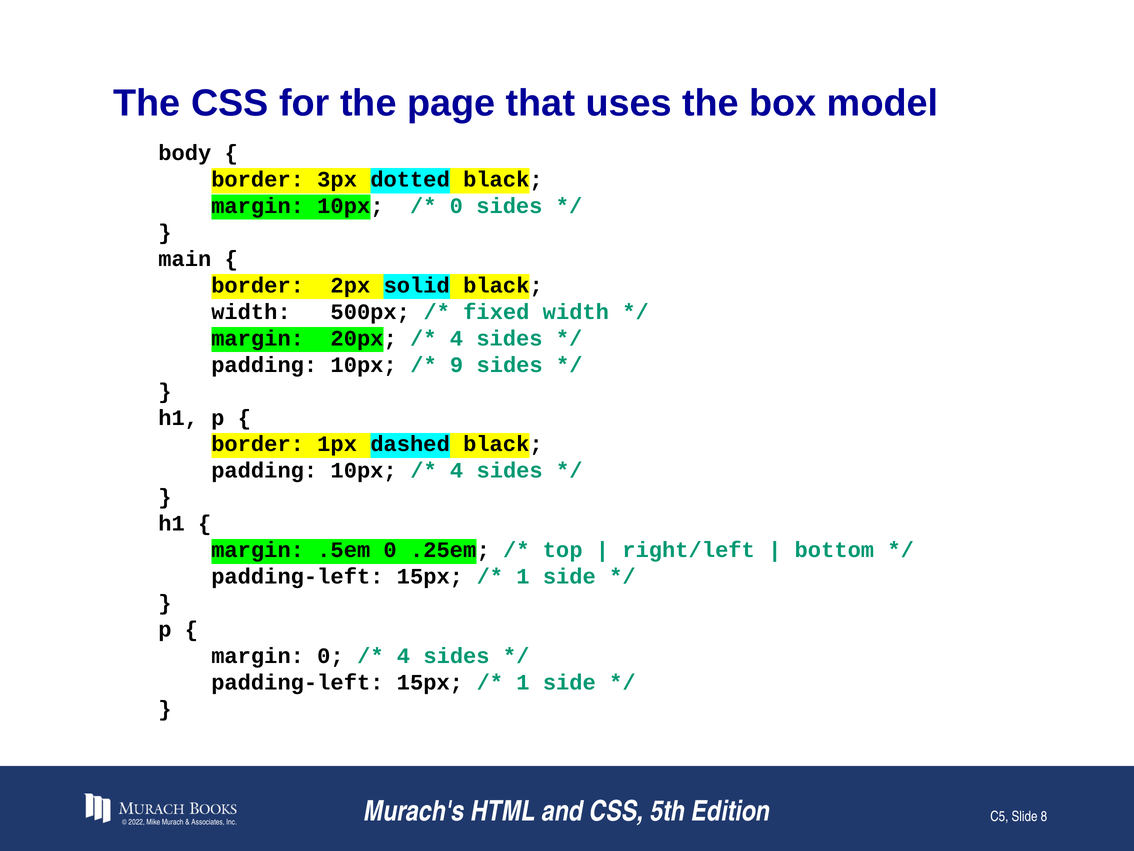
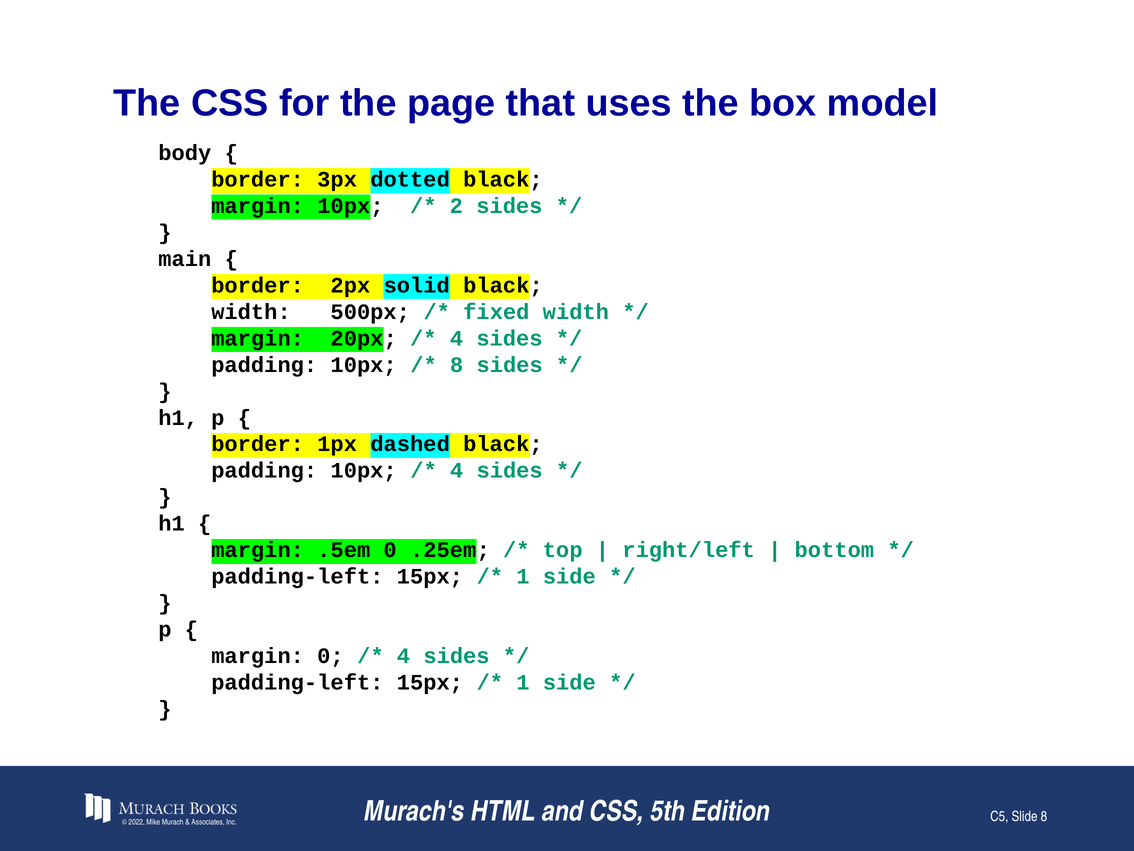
0: 0 -> 2 (456, 206)
9: 9 -> 8 (457, 365)
